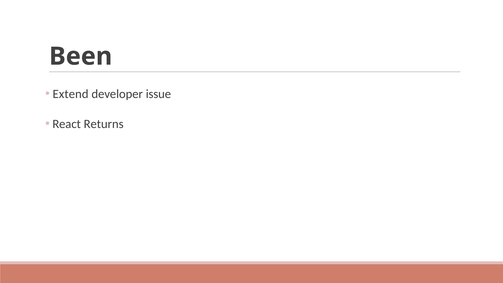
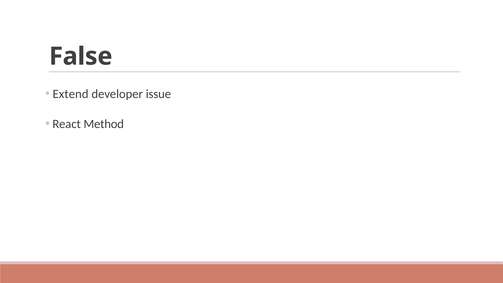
Been: Been -> False (81, 56)
Returns: Returns -> Method (104, 124)
